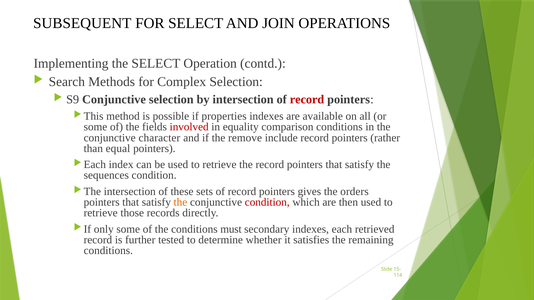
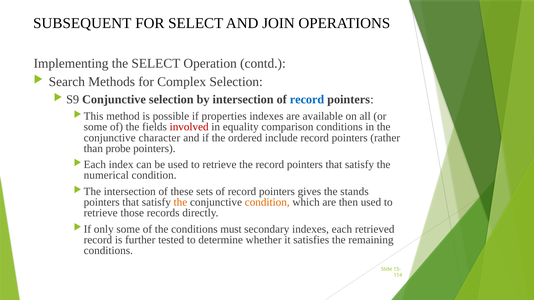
record colour: red -> blue (307, 100)
remove: remove -> ordered (245, 138)
equal: equal -> probe (118, 149)
sequences: sequences -> numerical (106, 175)
orders: orders -> stands (355, 192)
condition colour: red -> orange (267, 202)
